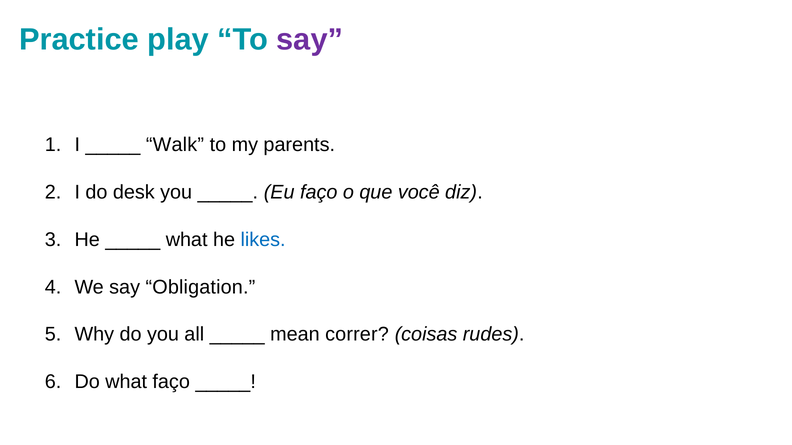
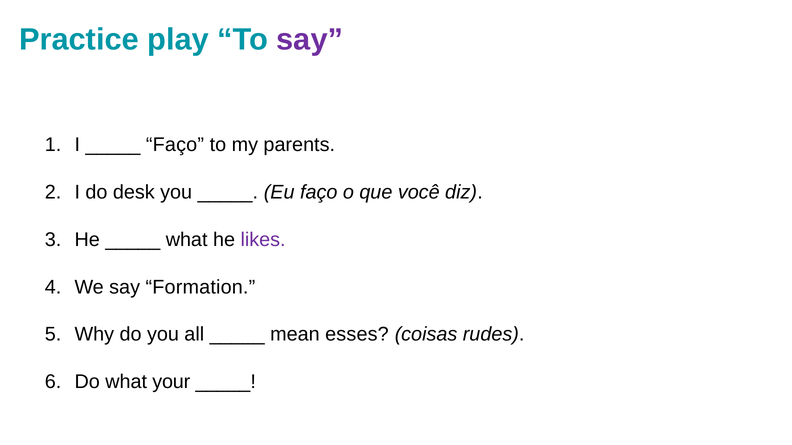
Walk: Walk -> Faço (175, 145)
likes colour: blue -> purple (263, 240)
Obligation: Obligation -> Formation (200, 287)
correr: correr -> esses (357, 335)
what faço: faço -> your (171, 382)
